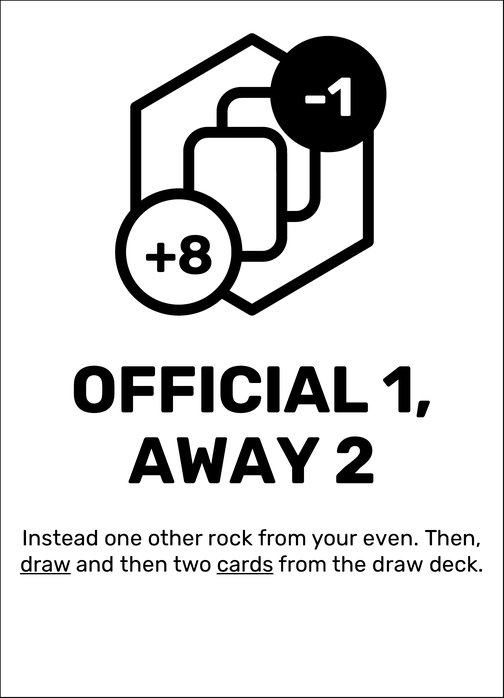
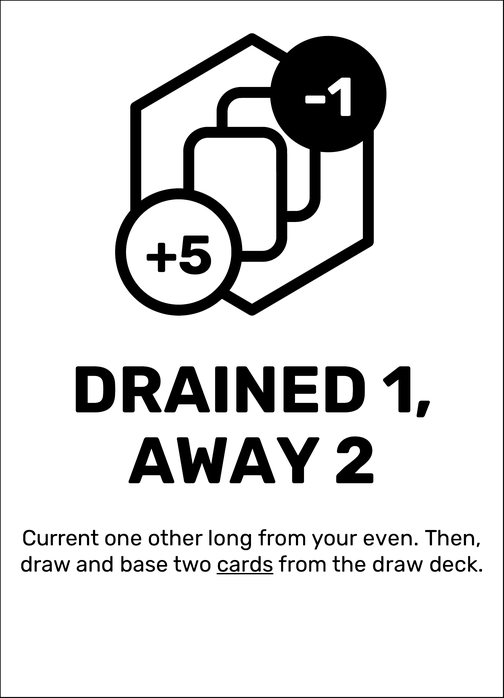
+8: +8 -> +5 (179, 256)
OFFICIAL: OFFICIAL -> DRAINED (220, 391)
Instead: Instead -> Current (60, 538)
rock: rock -> long (230, 538)
draw underline: present -> none (45, 564)
and then: then -> base (144, 564)
